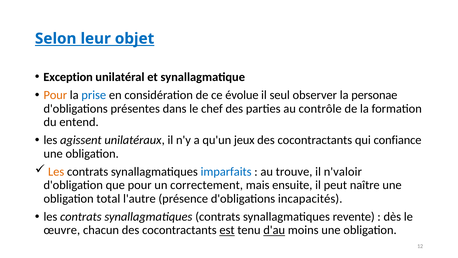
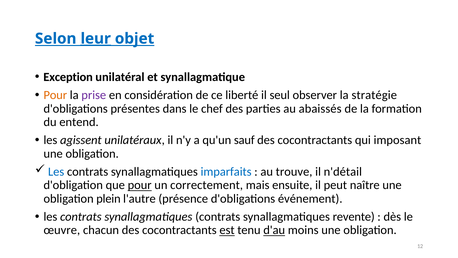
leur underline: none -> present (96, 39)
prise colour: blue -> purple (94, 95)
évolue: évolue -> liberté (242, 95)
personae: personae -> stratégie (374, 95)
contrôle: contrôle -> abaissés (320, 108)
jeux: jeux -> sauf (244, 140)
confiance: confiance -> imposant (397, 140)
Les colour: orange -> blue (56, 172)
n'valoir: n'valoir -> n'détail (343, 172)
pour underline: none -> present (140, 185)
total: total -> plein (108, 198)
incapacités: incapacités -> événement (310, 198)
